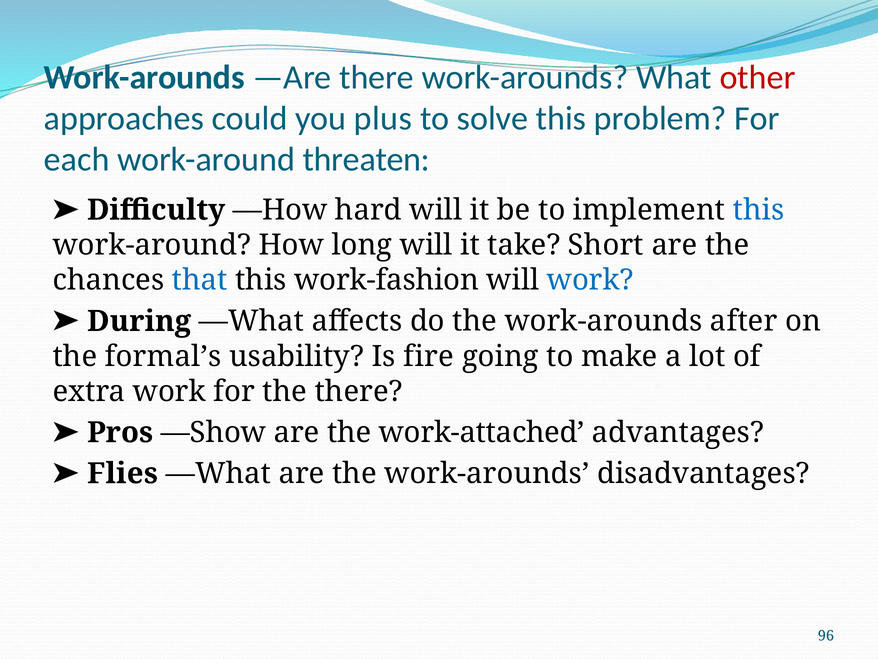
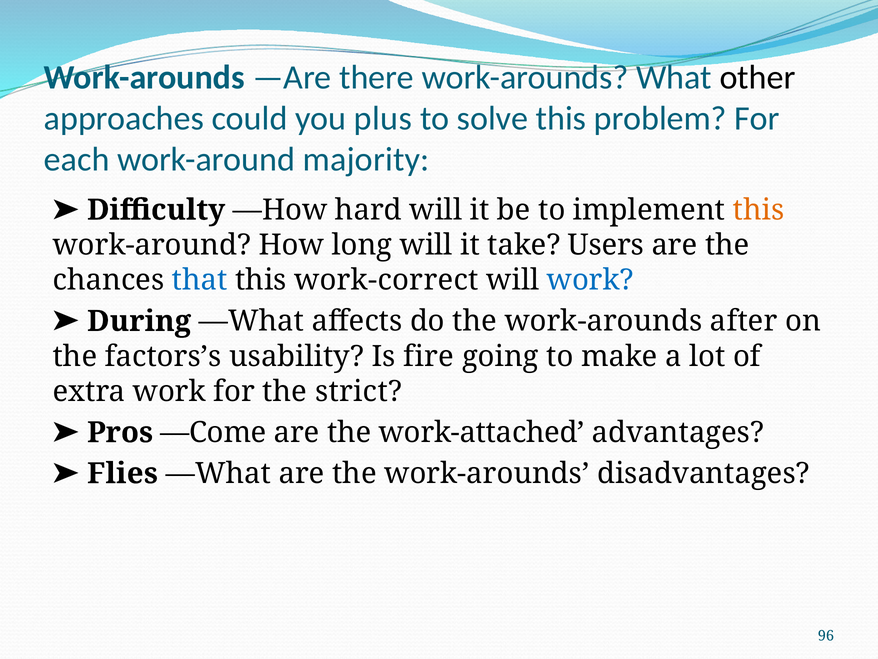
other colour: red -> black (758, 77)
threaten: threaten -> majority (366, 159)
this colour: blue -> orange (759, 210)
Short: Short -> Users (606, 245)
work-fashion: work-fashion -> work-correct (386, 280)
formal’s: formal’s -> factors’s (163, 356)
the there: there -> strict (359, 391)
—Show: —Show -> —Come (213, 432)
